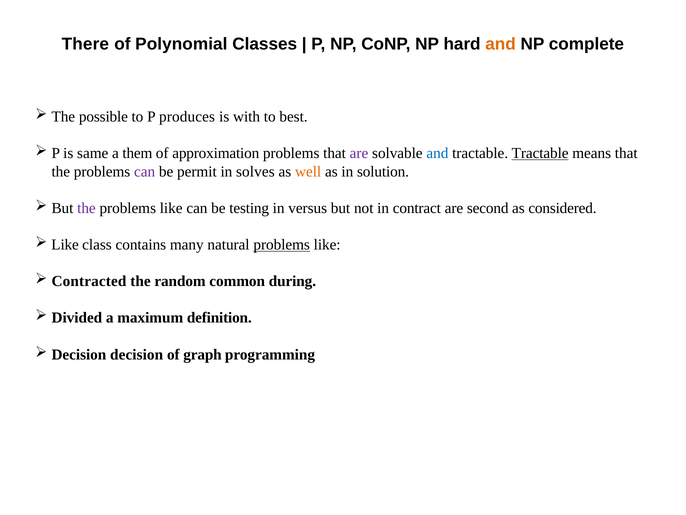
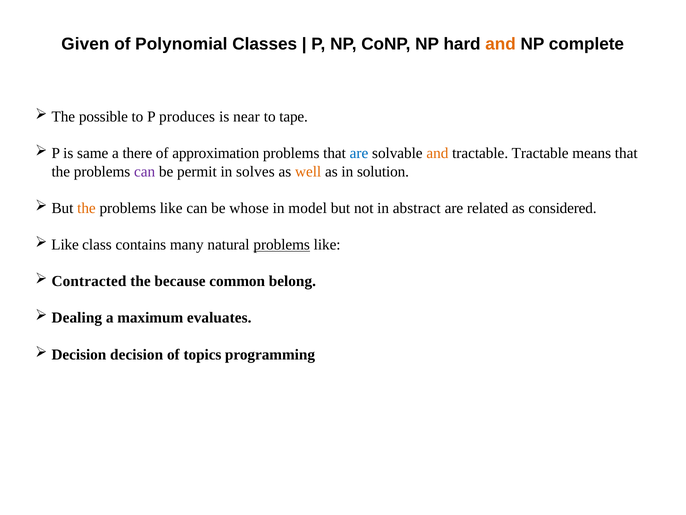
There: There -> Given (85, 44)
with: with -> near (246, 116)
best: best -> tape (294, 116)
them: them -> there (137, 153)
are colour: purple -> blue (359, 153)
and colour: blue -> orange (437, 153)
Tractable underline: present -> none (540, 153)
the colour: purple -> orange (86, 208)
testing: testing -> whose (249, 208)
versus: versus -> model (308, 208)
contract: contract -> abstract (417, 208)
second: second -> related (488, 208)
random: random -> because (180, 281)
during: during -> belong (292, 281)
Divided: Divided -> Dealing (77, 318)
definition: definition -> evaluates (219, 318)
graph: graph -> topics (202, 354)
